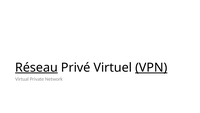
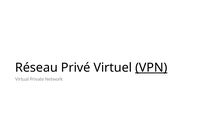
Réseau underline: present -> none (36, 67)
